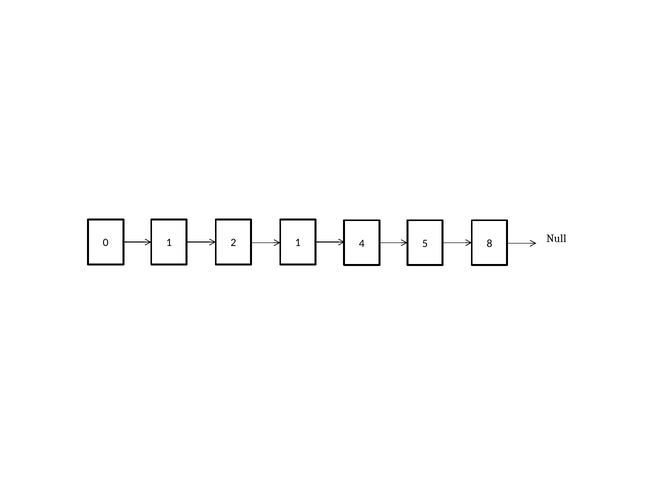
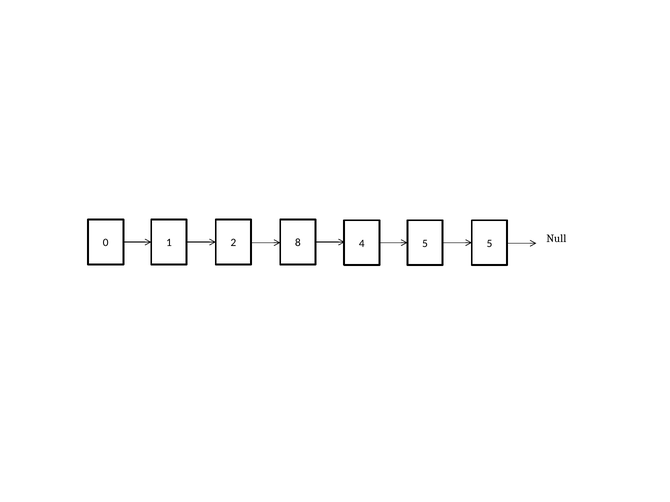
2 1: 1 -> 8 (298, 243)
4 8: 8 -> 5 (489, 244)
